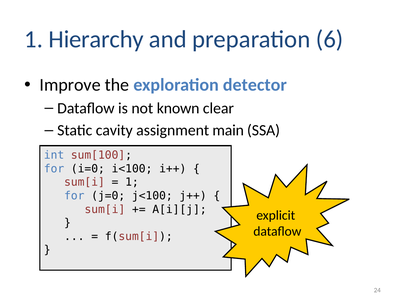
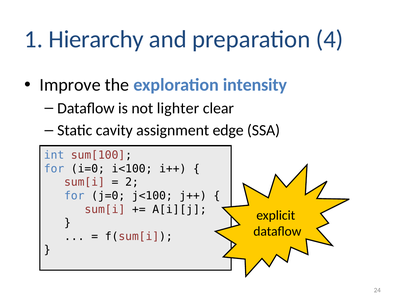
6: 6 -> 4 (330, 39)
detector: detector -> intensity (255, 85)
known: known -> lighter (178, 108)
main: main -> edge (228, 130)
1: 1 -> 2 (132, 182)
